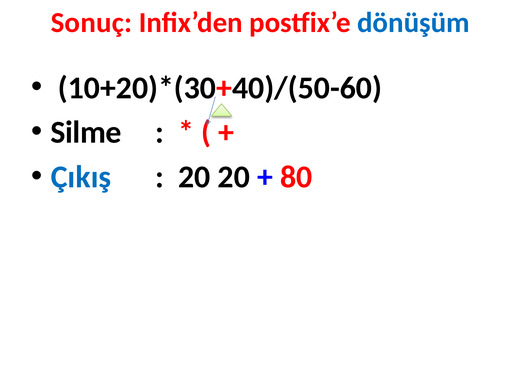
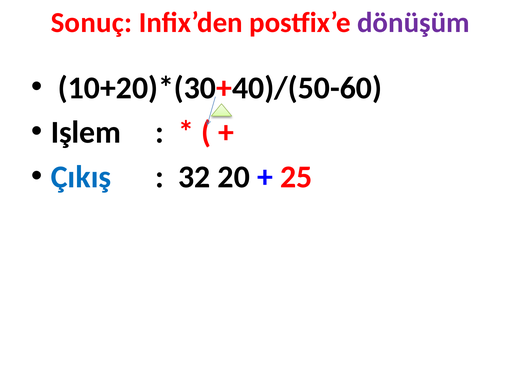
dönüşüm colour: blue -> purple (413, 23)
Silme: Silme -> Işlem (86, 133)
20: 20 -> 32 (194, 177)
80: 80 -> 25 (296, 177)
